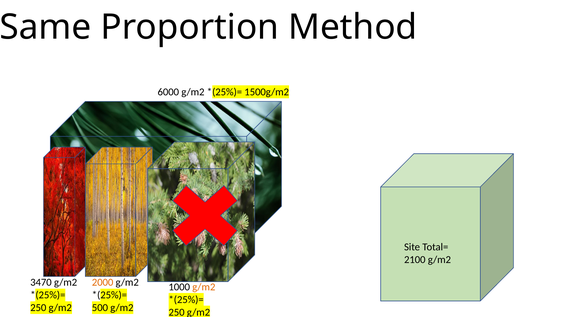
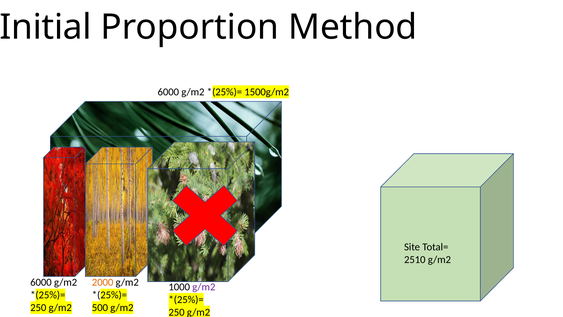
Same: Same -> Initial (46, 27)
2100: 2100 -> 2510 (415, 259)
3470: 3470 -> 6000 (41, 282)
g/m2 colour: orange -> purple (204, 287)
